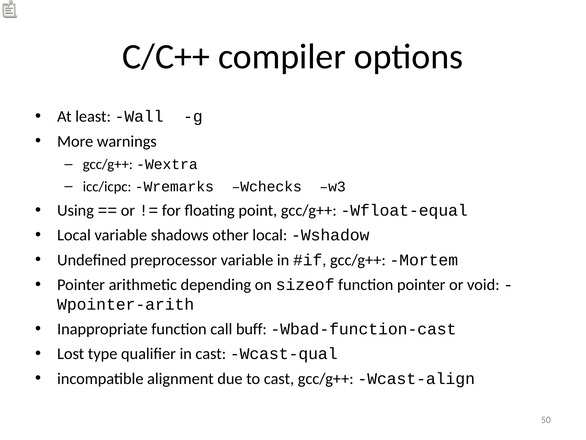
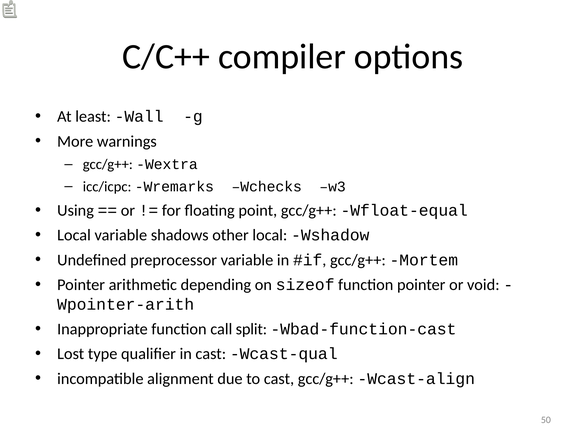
buff: buff -> split (251, 329)
